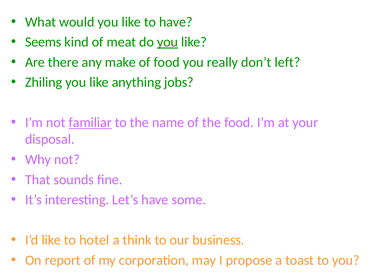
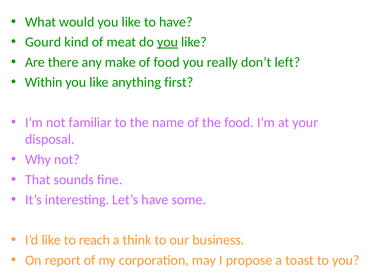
Seems: Seems -> Gourd (43, 42)
Zhiling: Zhiling -> Within (44, 82)
jobs: jobs -> first (179, 82)
familiar underline: present -> none (90, 122)
hotel: hotel -> reach (94, 240)
